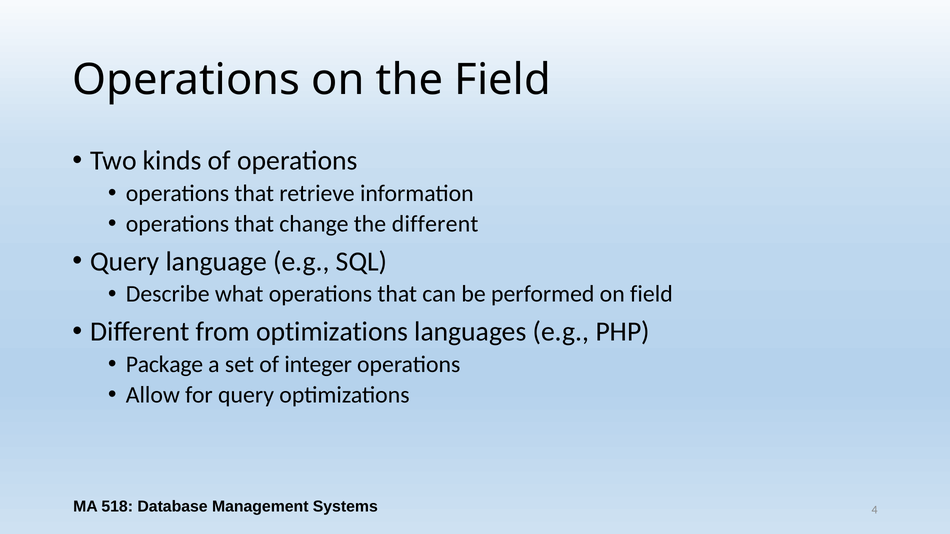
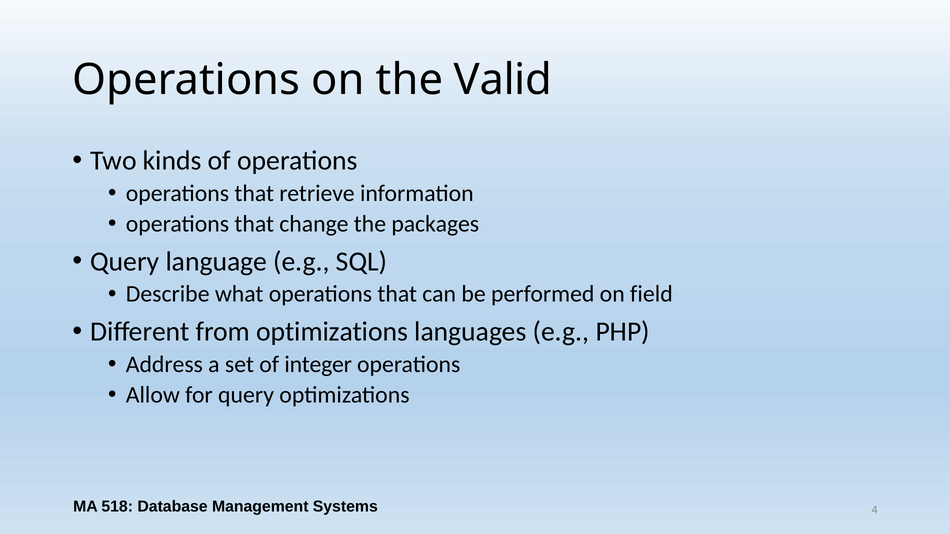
the Field: Field -> Valid (503, 80)
the different: different -> packages (435, 224)
Package: Package -> Address (164, 365)
